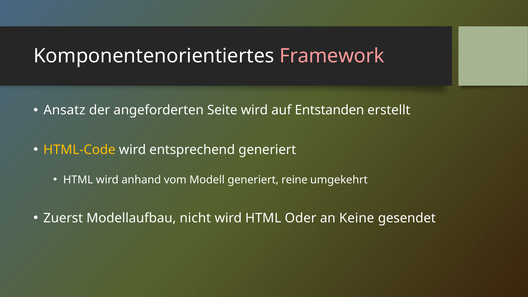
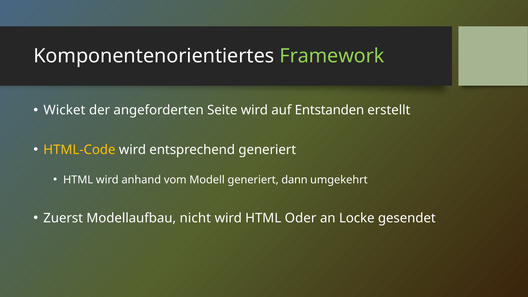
Framework colour: pink -> light green (332, 56)
Ansatz: Ansatz -> Wicket (64, 110)
reine: reine -> dann (294, 180)
Keine: Keine -> Locke (357, 218)
